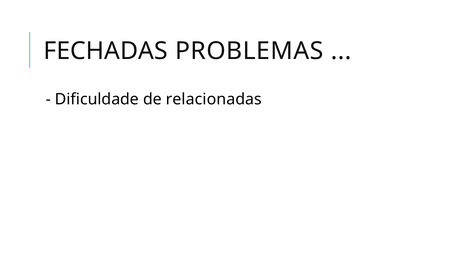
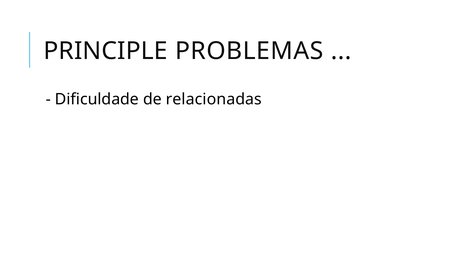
FECHADAS: FECHADAS -> PRINCIPLE (106, 51)
